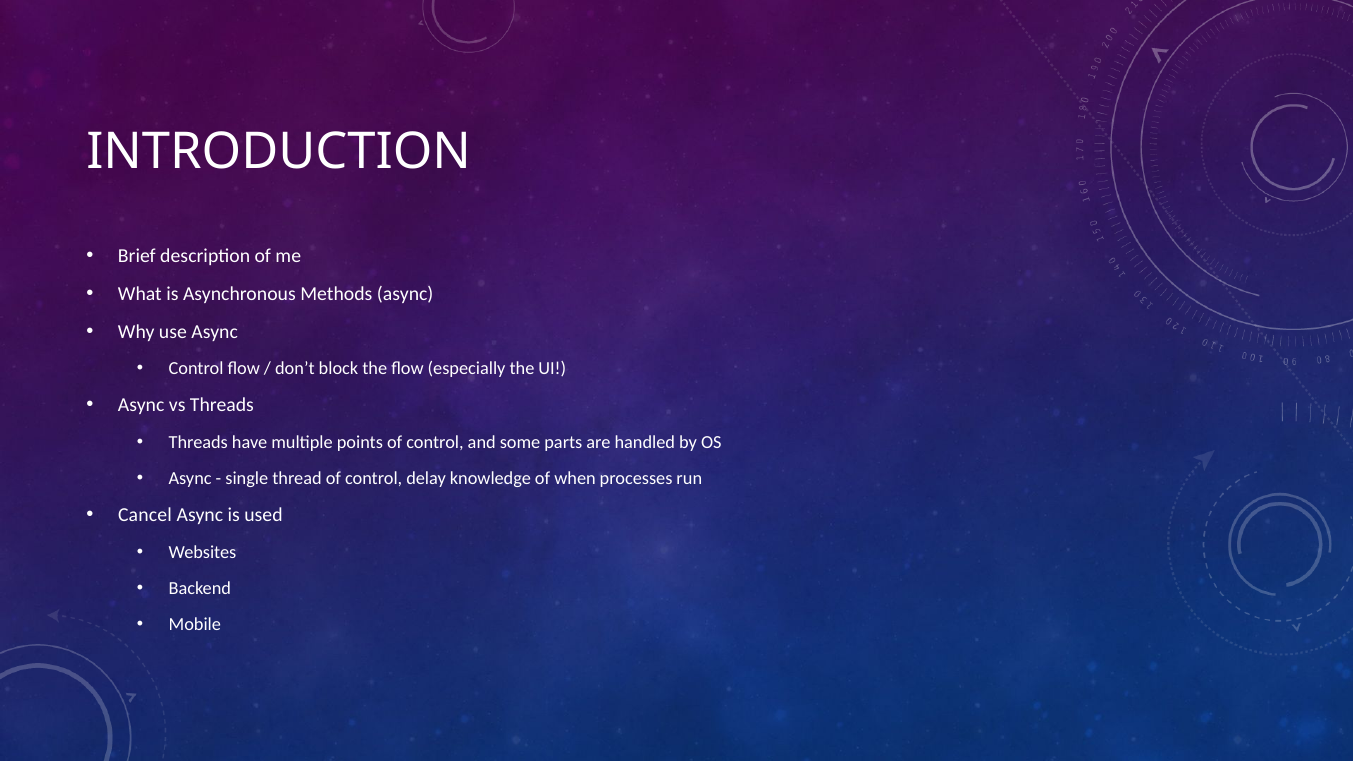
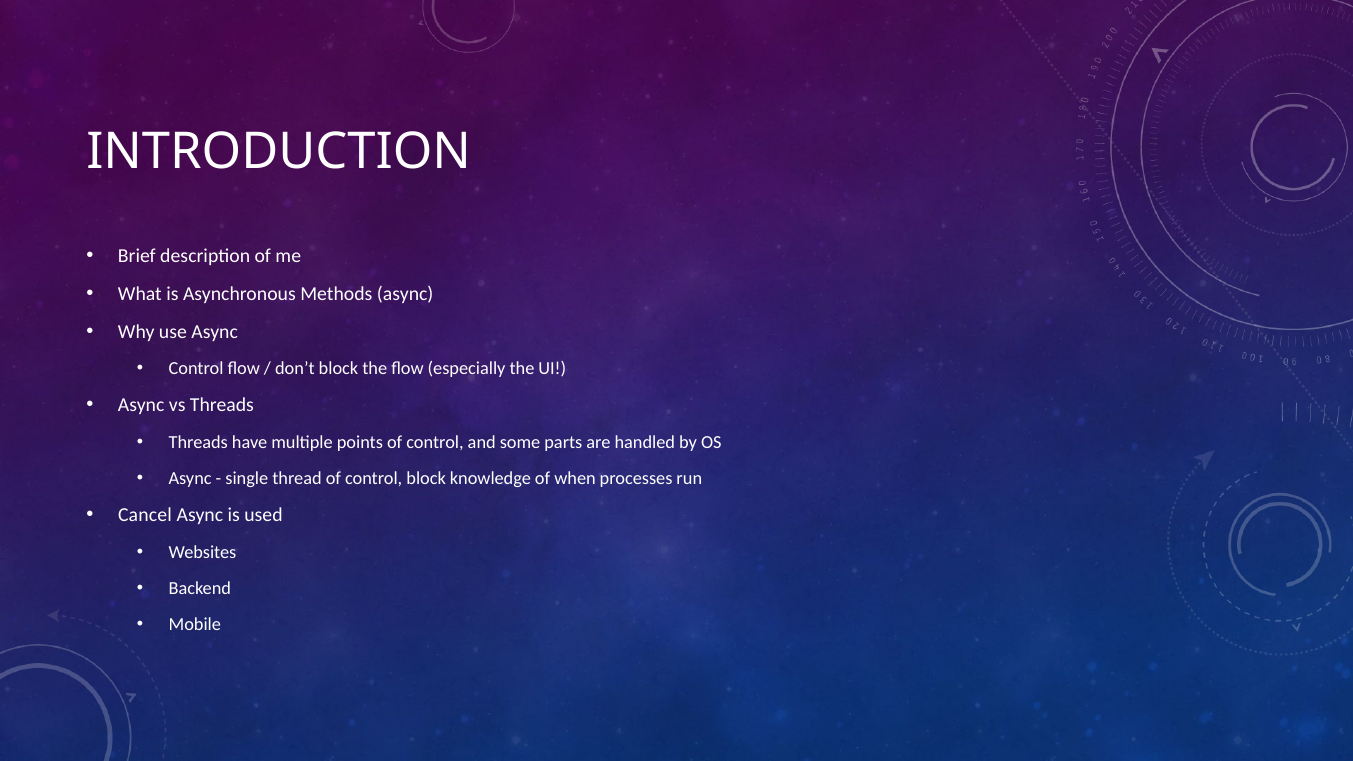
control delay: delay -> block (426, 478)
